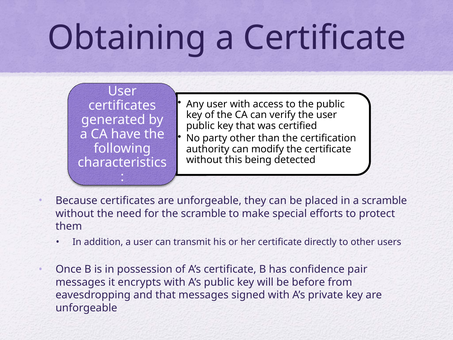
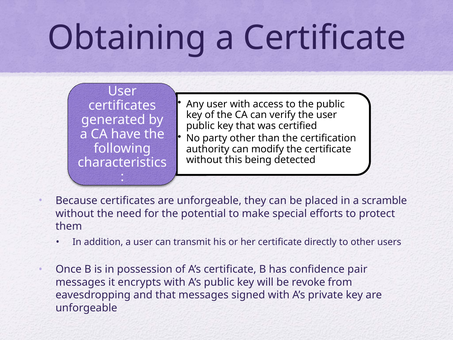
the scramble: scramble -> potential (203, 213)
before: before -> revoke (308, 282)
